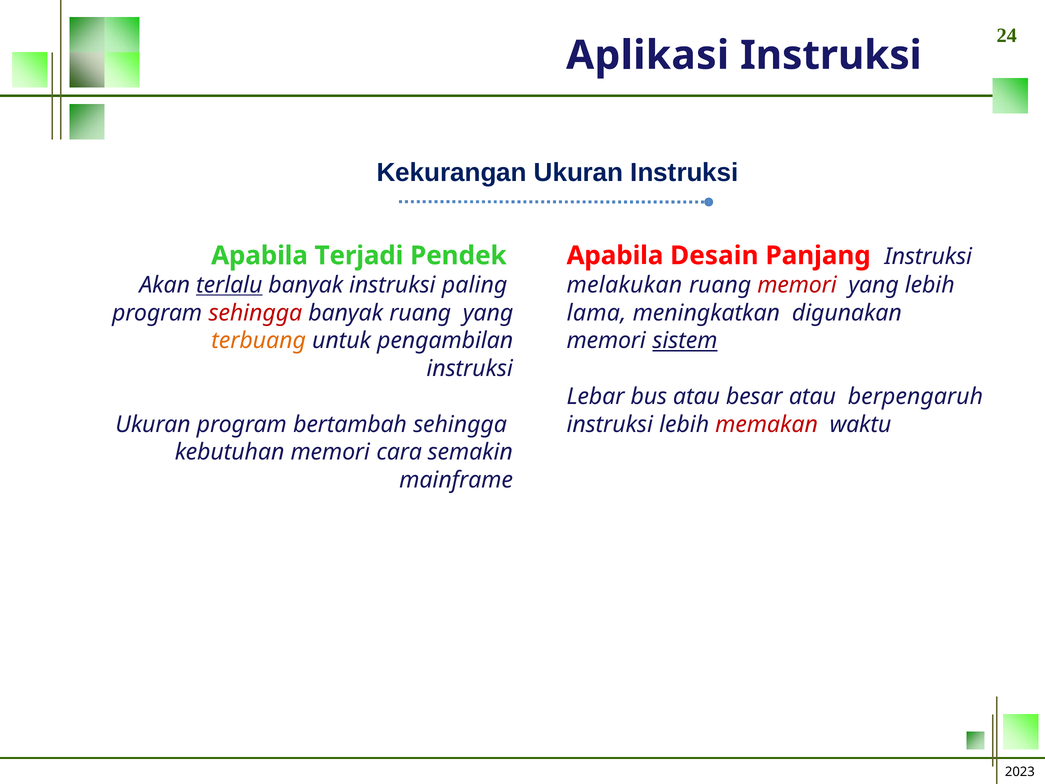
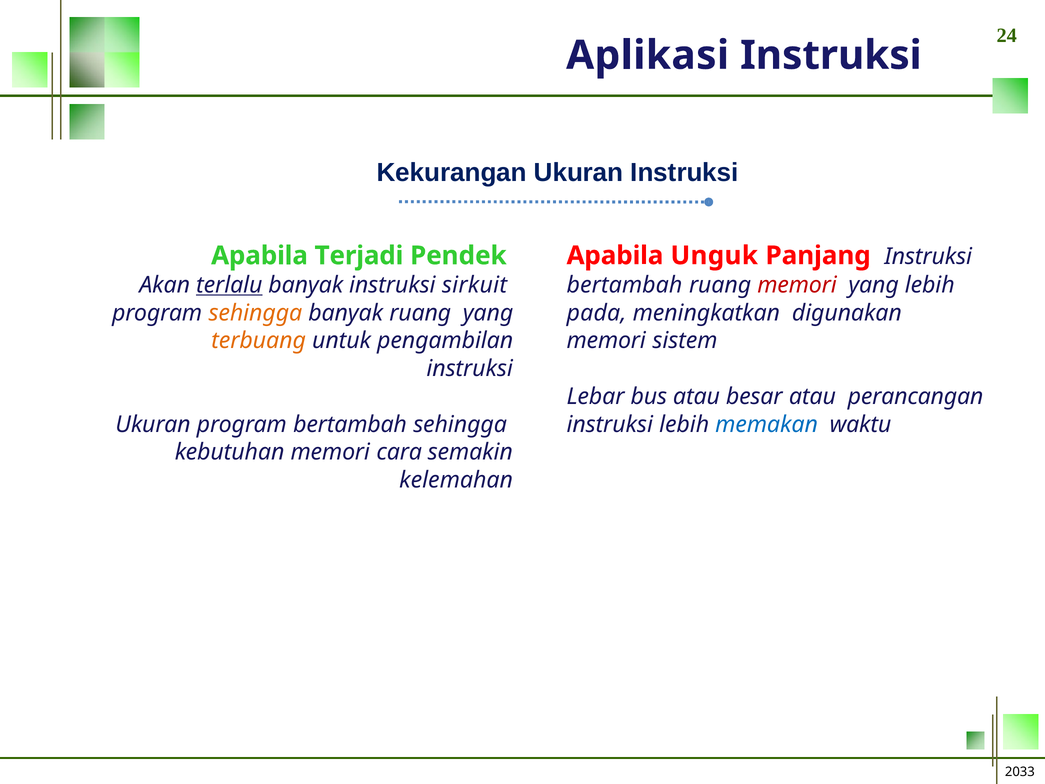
Desain: Desain -> Unguk (714, 256)
paling: paling -> sirkuit (475, 285)
melakukan: melakukan -> bertambah (624, 285)
sehingga colour: red -> orange (255, 313)
lama: lama -> pada (596, 313)
sistem underline: present -> none (685, 341)
berpengaruh: berpengaruh -> perancangan (916, 396)
memakan colour: red -> blue (767, 424)
mainframe: mainframe -> kelemahan (456, 480)
2023: 2023 -> 2033 (1020, 772)
